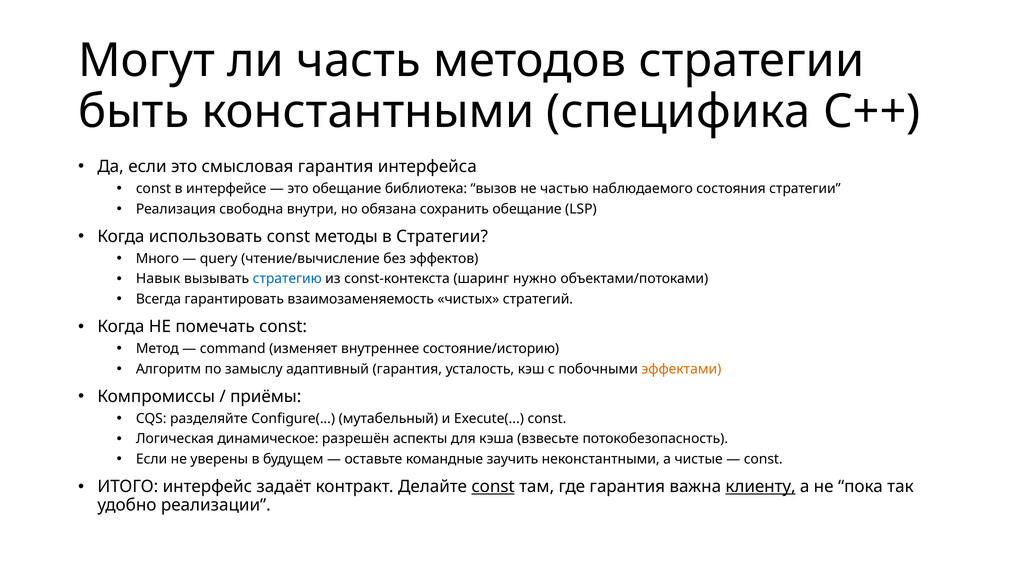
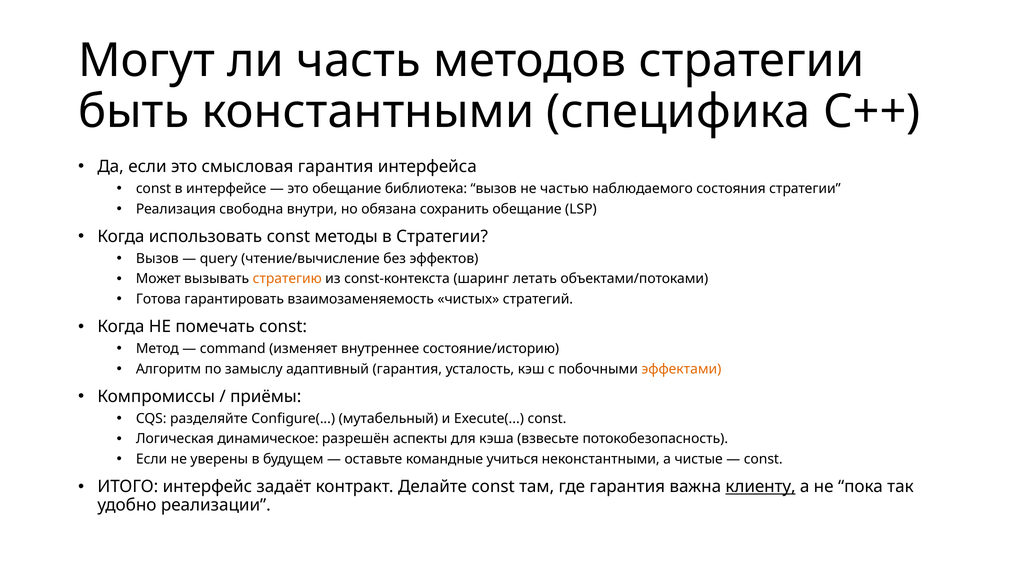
Много: Много -> Вызов (157, 259)
Навык: Навык -> Может (158, 279)
стратегию colour: blue -> orange (287, 279)
нужно: нужно -> летать (535, 279)
Всегда: Всегда -> Готова (158, 299)
заучить: заучить -> учиться (513, 459)
const underline: present -> none (493, 487)
